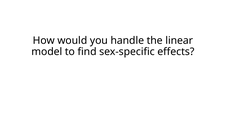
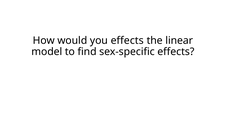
you handle: handle -> effects (127, 41)
